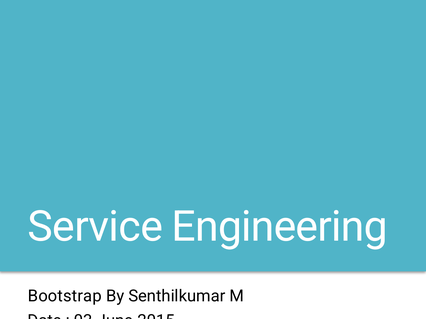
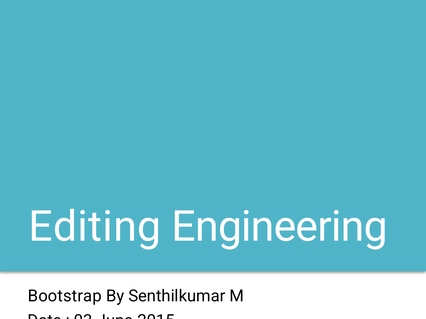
Service: Service -> Editing (95, 227)
